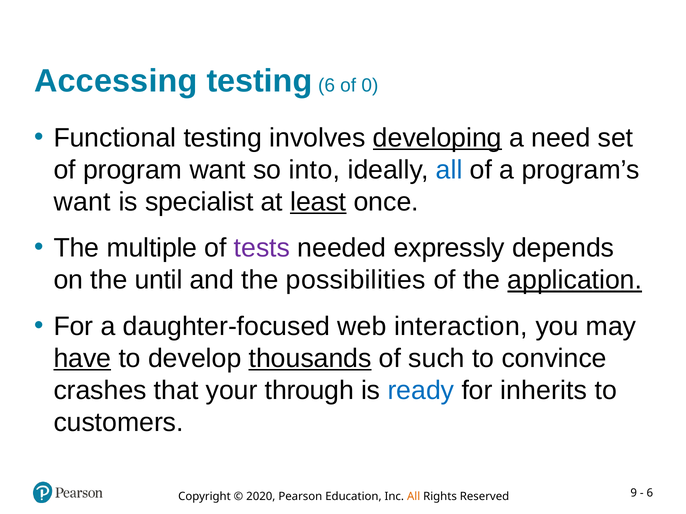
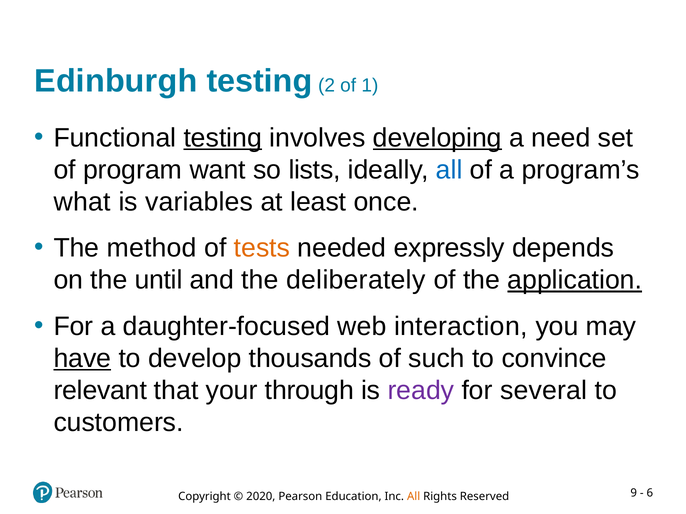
Accessing: Accessing -> Edinburgh (116, 81)
testing 6: 6 -> 2 (327, 86)
0: 0 -> 1 (370, 86)
testing underline: none -> present (223, 138)
into: into -> lists (315, 170)
want: want -> what (82, 202)
specialist: specialist -> variables (199, 202)
least underline: present -> none (318, 202)
multiple: multiple -> method (152, 248)
tests colour: purple -> orange (262, 248)
possibilities: possibilities -> deliberately (356, 280)
thousands underline: present -> none (310, 359)
crashes: crashes -> relevant (100, 391)
ready colour: blue -> purple (421, 391)
inherits: inherits -> several (544, 391)
